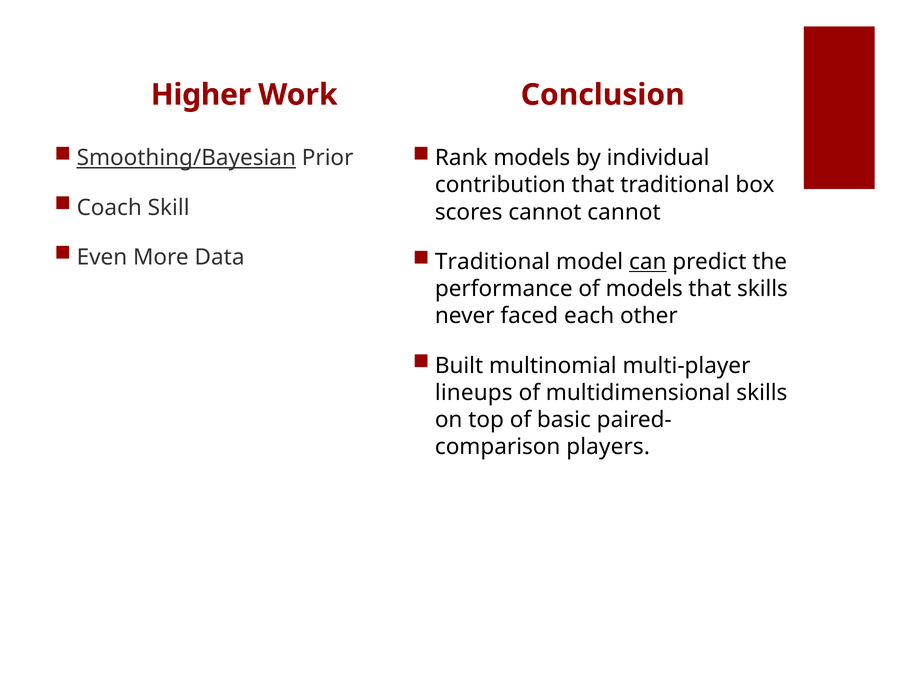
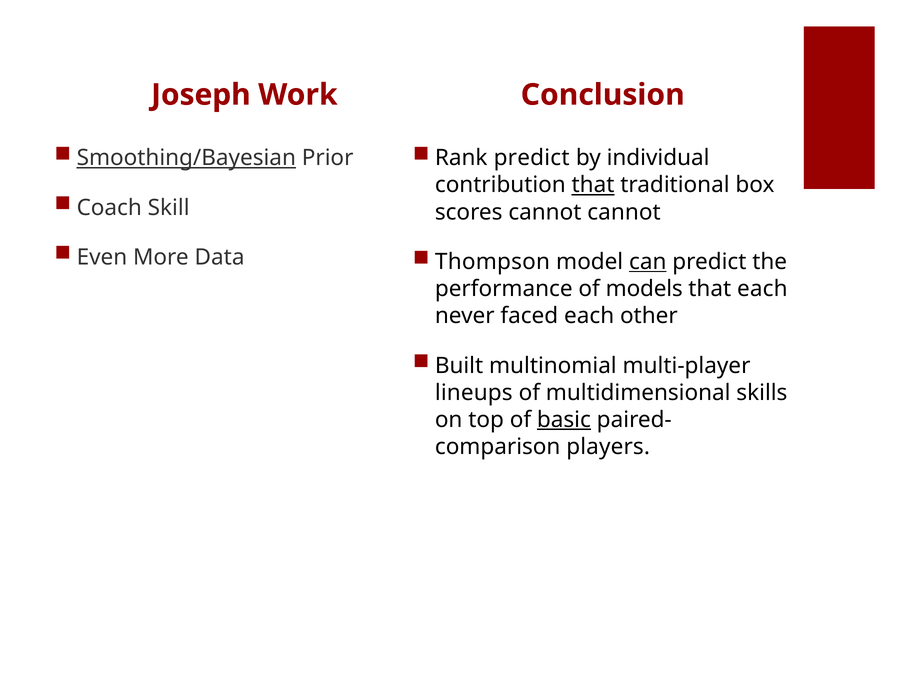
Higher: Higher -> Joseph (201, 95)
Rank models: models -> predict (532, 158)
that underline: none -> present (593, 185)
Traditional: Traditional -> Thompson (493, 262)
that skills: skills -> each (762, 289)
basic underline: none -> present (564, 419)
